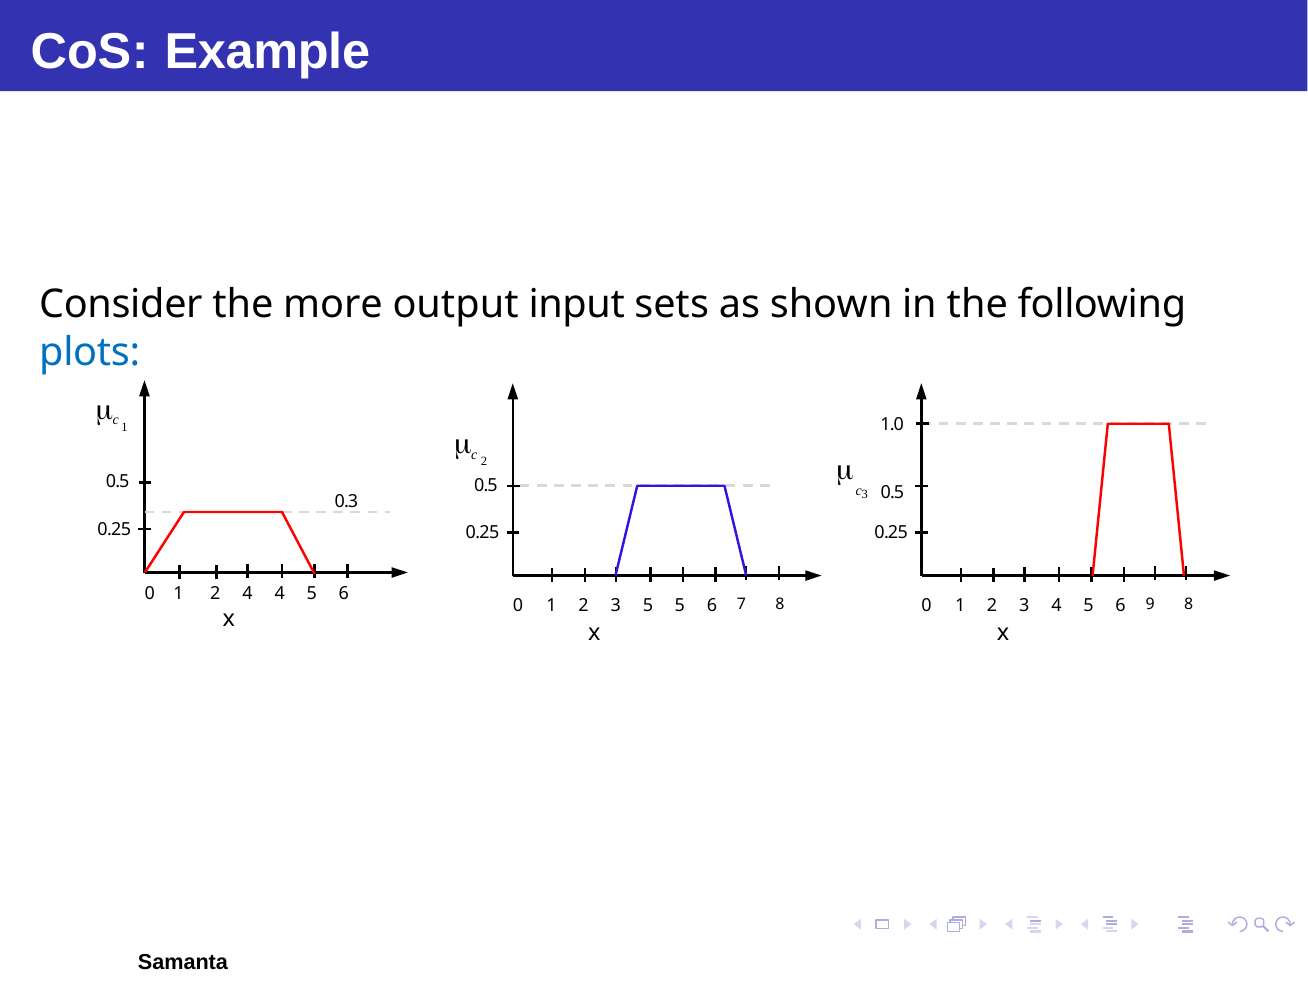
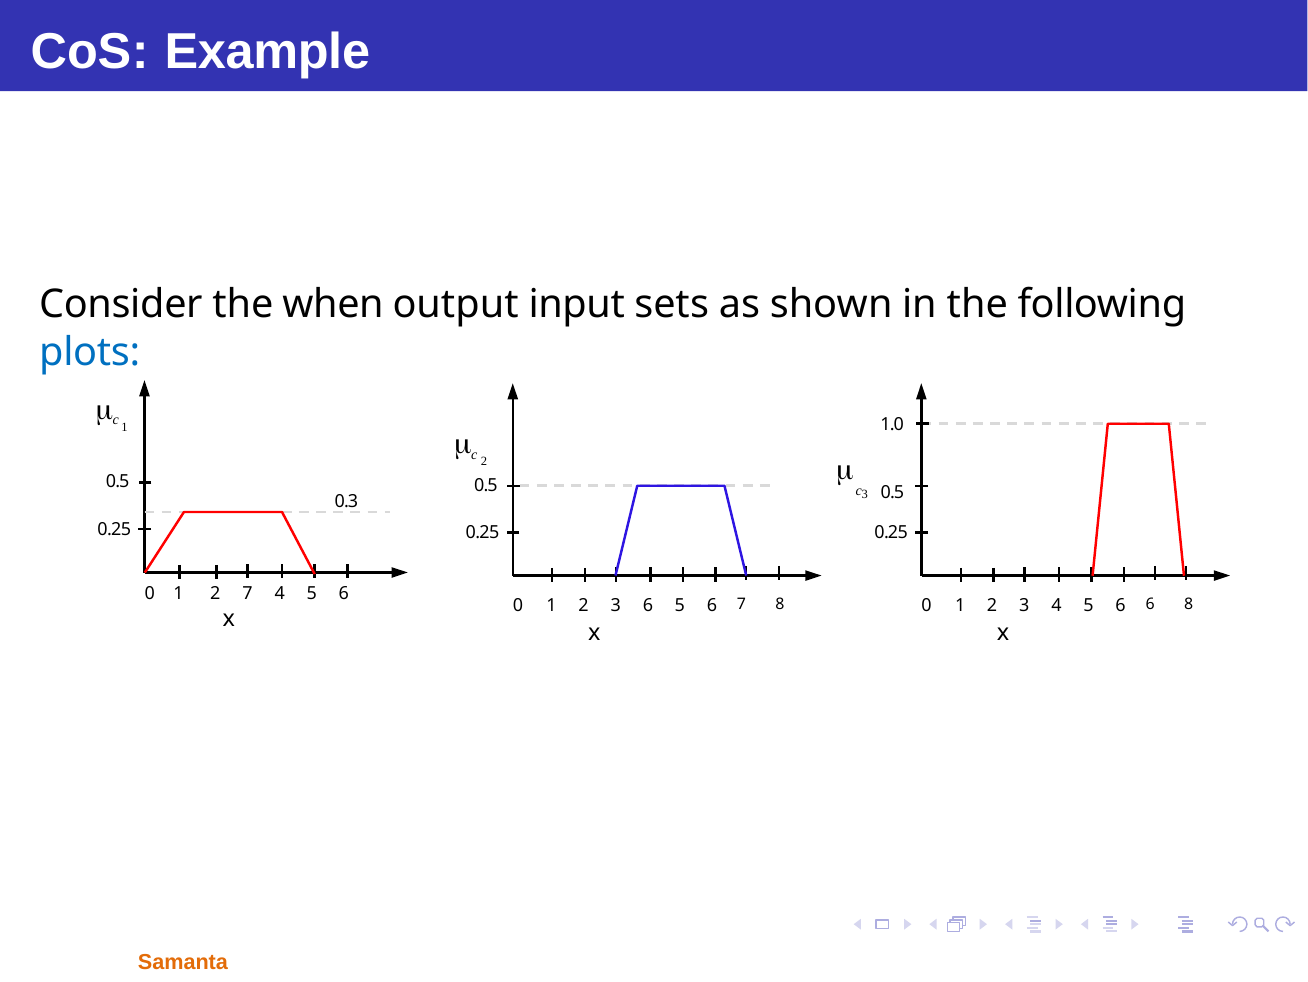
more: more -> when (333, 304)
2 4: 4 -> 7 (248, 593)
3 5: 5 -> 6 (648, 605)
6 9: 9 -> 6 (1150, 605)
Samanta colour: black -> orange (183, 962)
